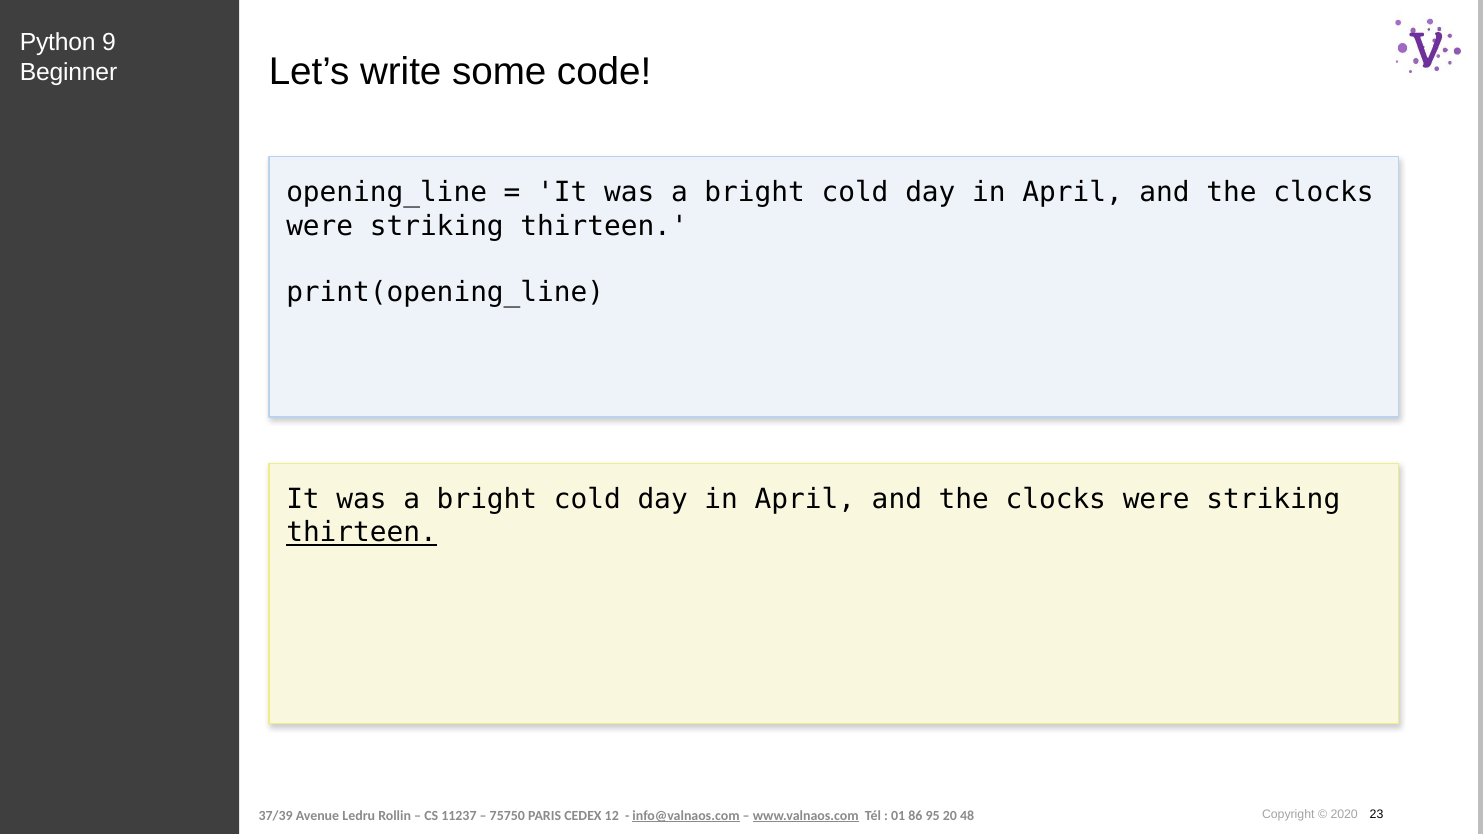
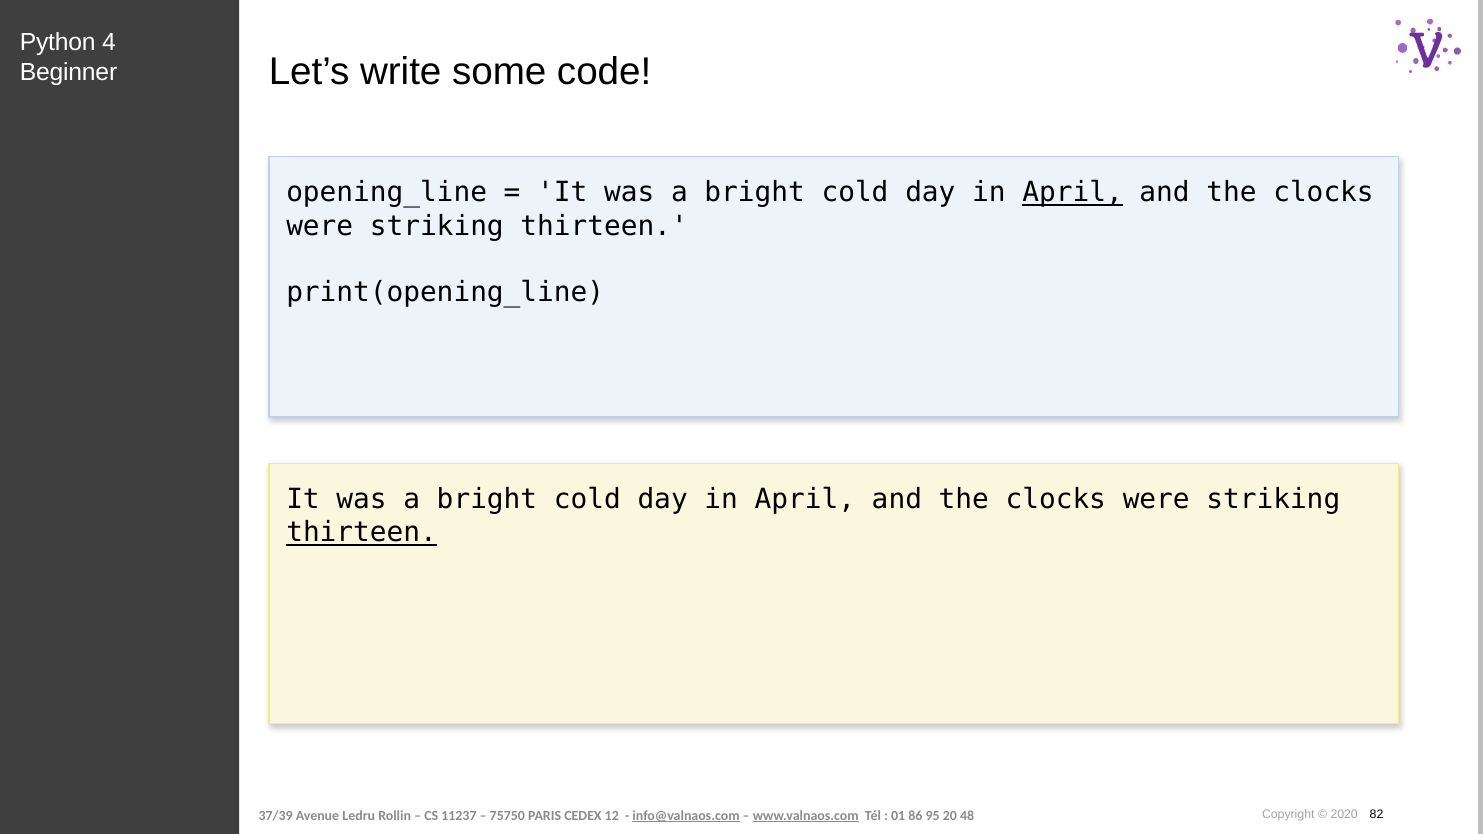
9: 9 -> 4 (109, 43)
April underline: none -> present (1073, 193)
23: 23 -> 82 (1377, 815)
